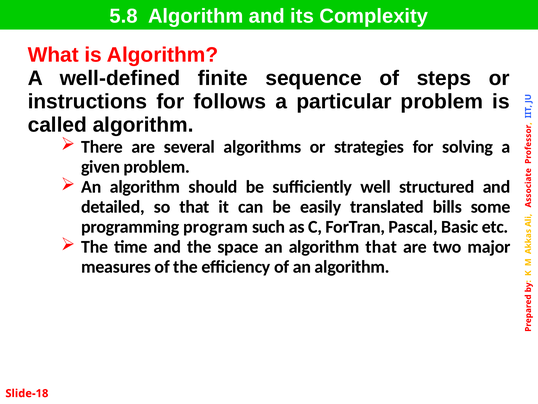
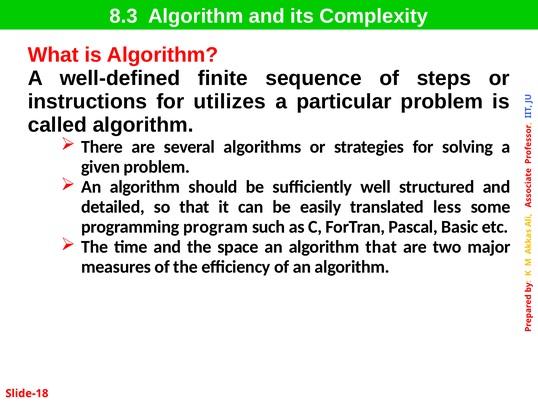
5.8: 5.8 -> 8.3 (124, 16)
follows: follows -> utilizes (230, 102)
bills: bills -> less (447, 207)
